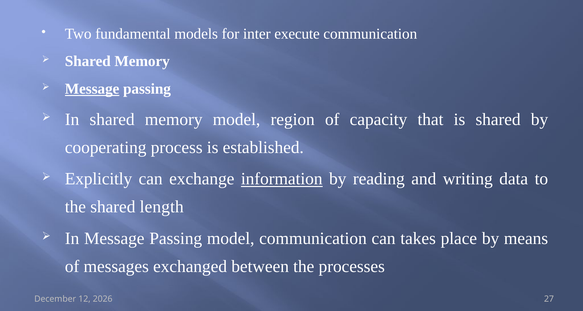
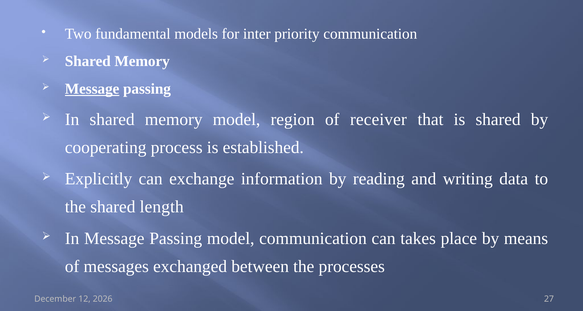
execute: execute -> priority (297, 34)
capacity: capacity -> receiver (378, 119)
information underline: present -> none (282, 179)
